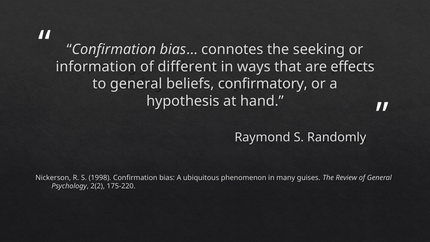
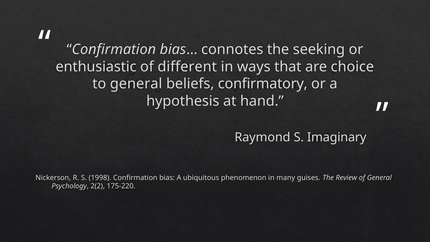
information: information -> enthusiastic (96, 67)
effects: effects -> choice (352, 67)
Randomly: Randomly -> Imaginary (337, 137)
